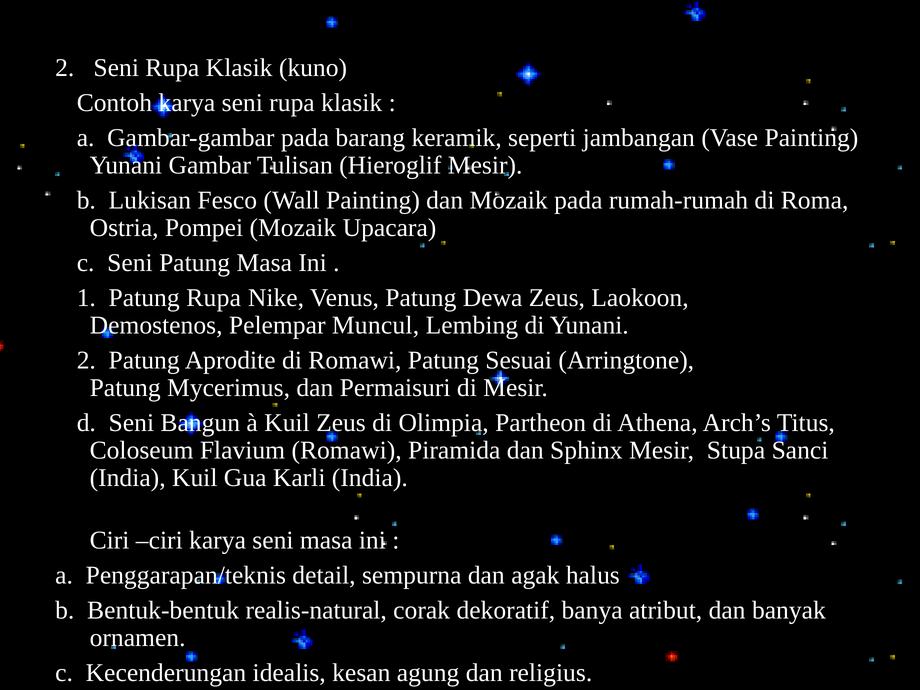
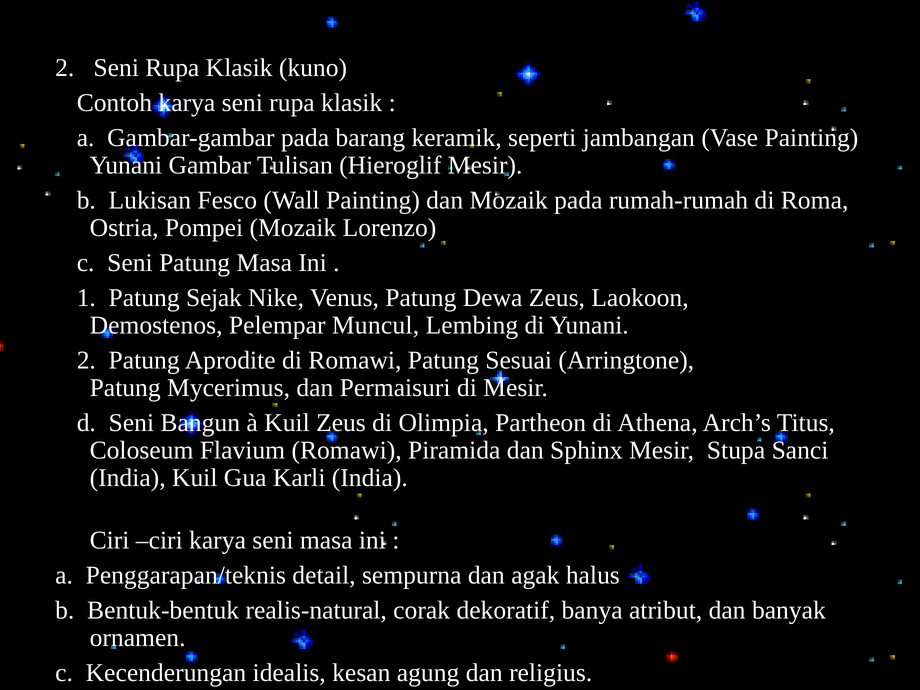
Upacara: Upacara -> Lorenzo (390, 228)
Patung Rupa: Rupa -> Sejak (214, 298)
